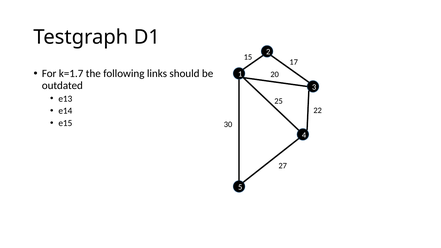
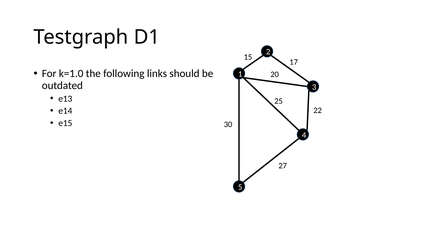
k=1.7: k=1.7 -> k=1.0 (71, 74)
